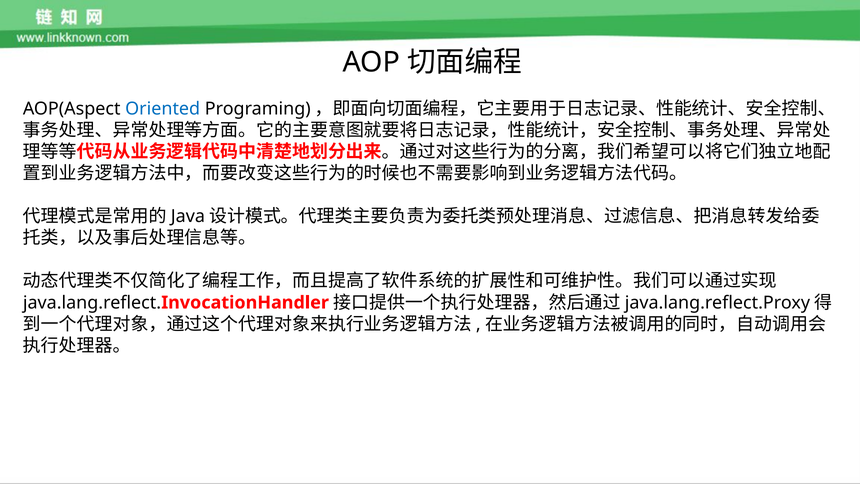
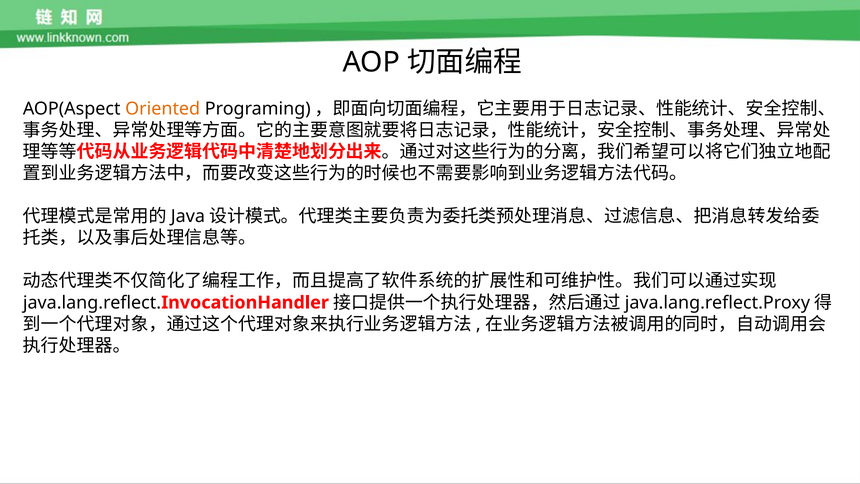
Oriented colour: blue -> orange (163, 109)
